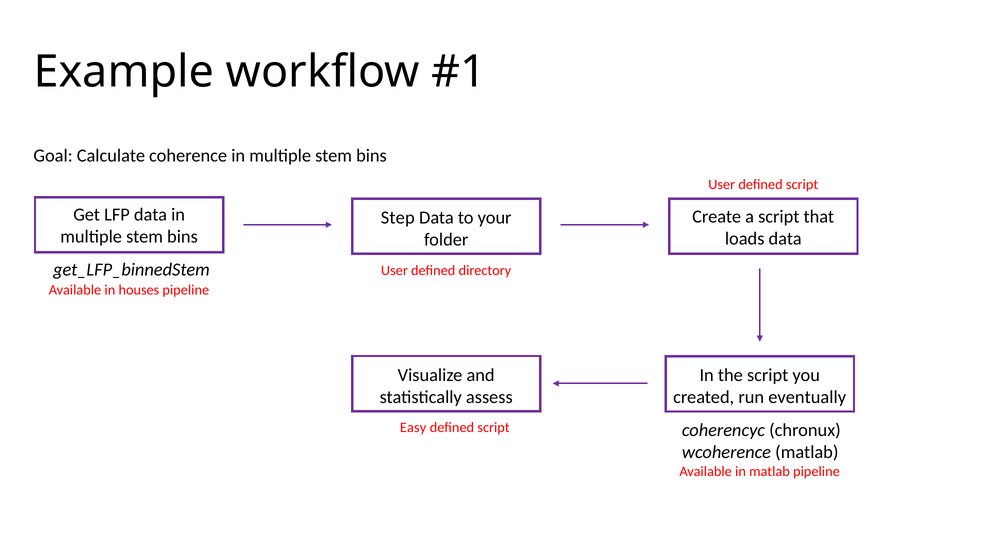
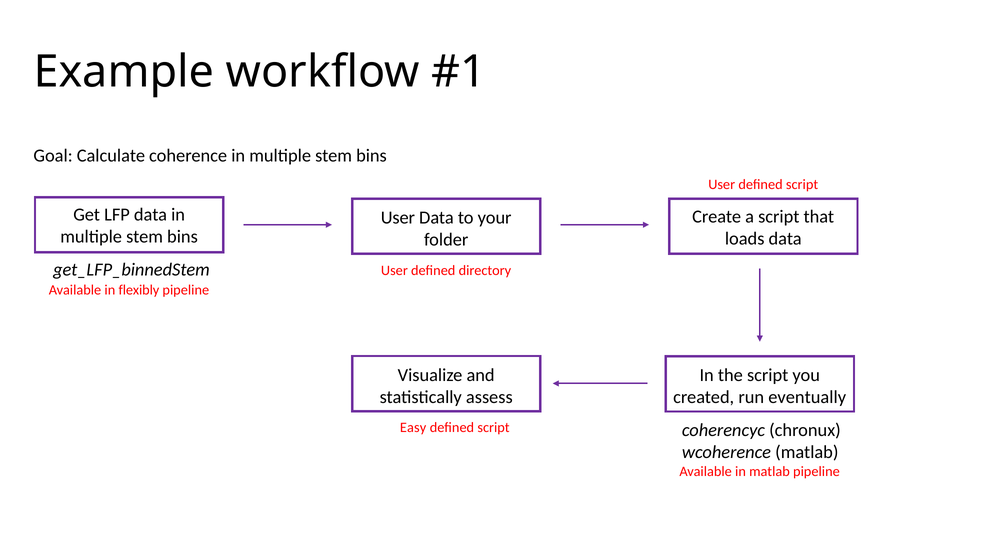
Step: Step -> User (398, 218)
houses: houses -> flexibly (139, 290)
